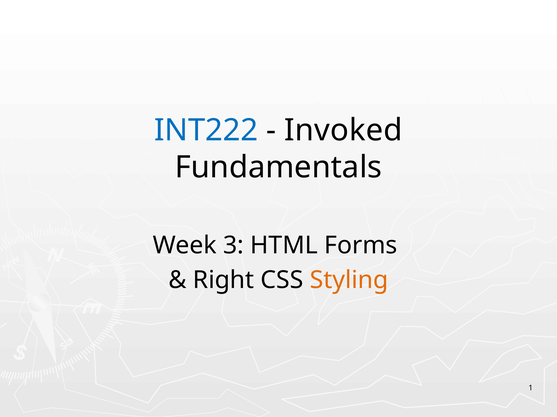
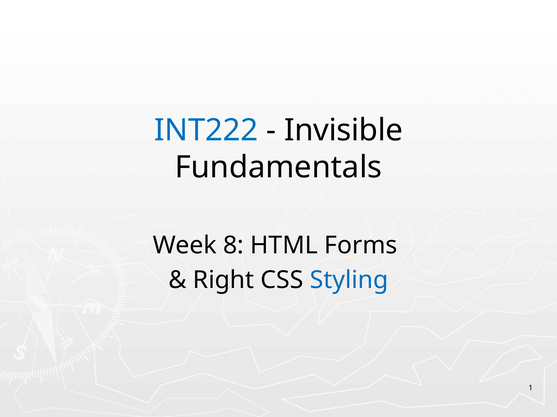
Invoked: Invoked -> Invisible (344, 131)
3: 3 -> 8 (233, 246)
Styling colour: orange -> blue (349, 280)
